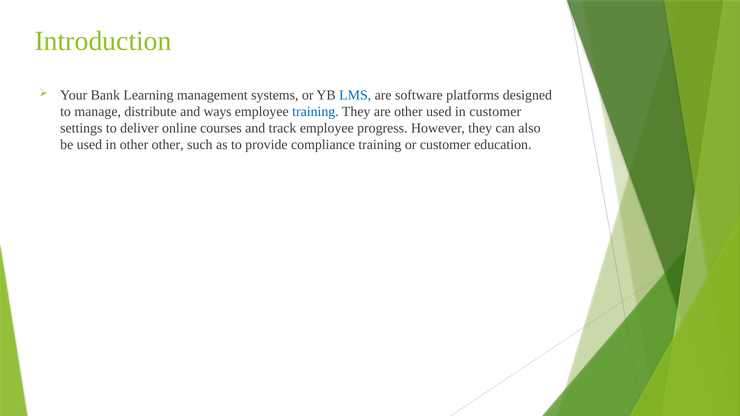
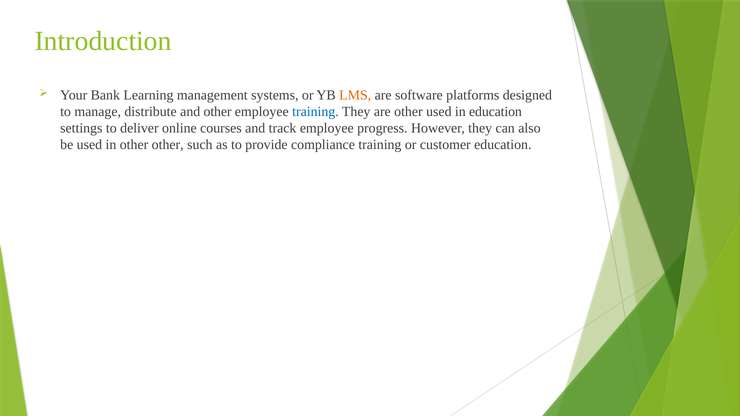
LMS colour: blue -> orange (355, 95)
and ways: ways -> other (218, 112)
in customer: customer -> education (495, 112)
